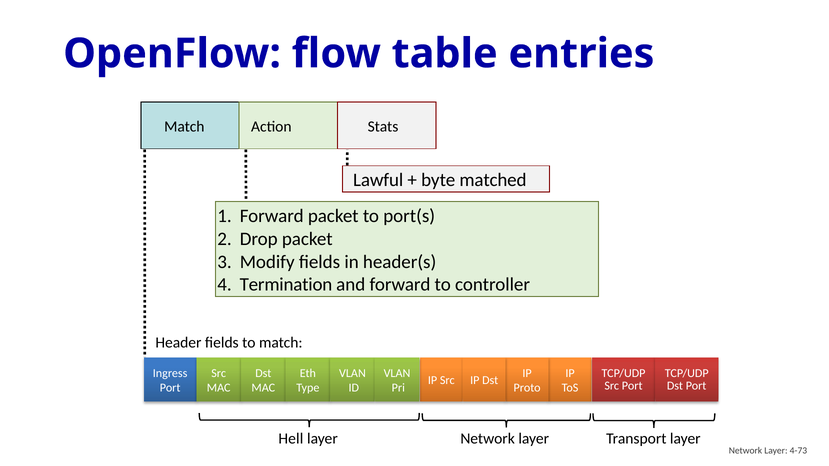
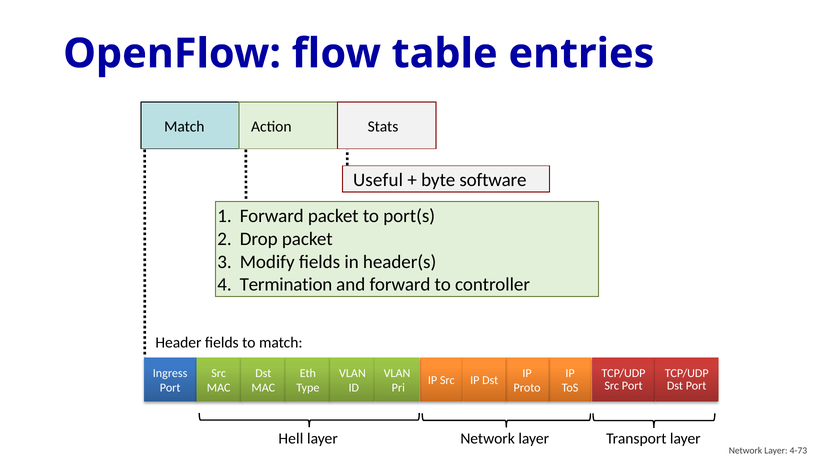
Lawful: Lawful -> Useful (378, 180)
matched: matched -> software (493, 180)
